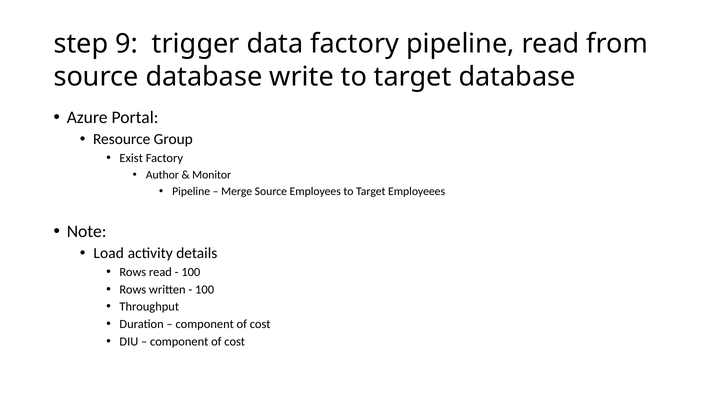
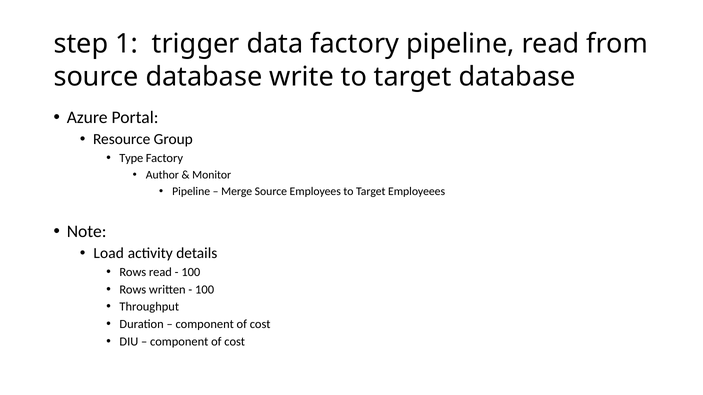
9: 9 -> 1 (127, 44)
Exist: Exist -> Type (131, 158)
